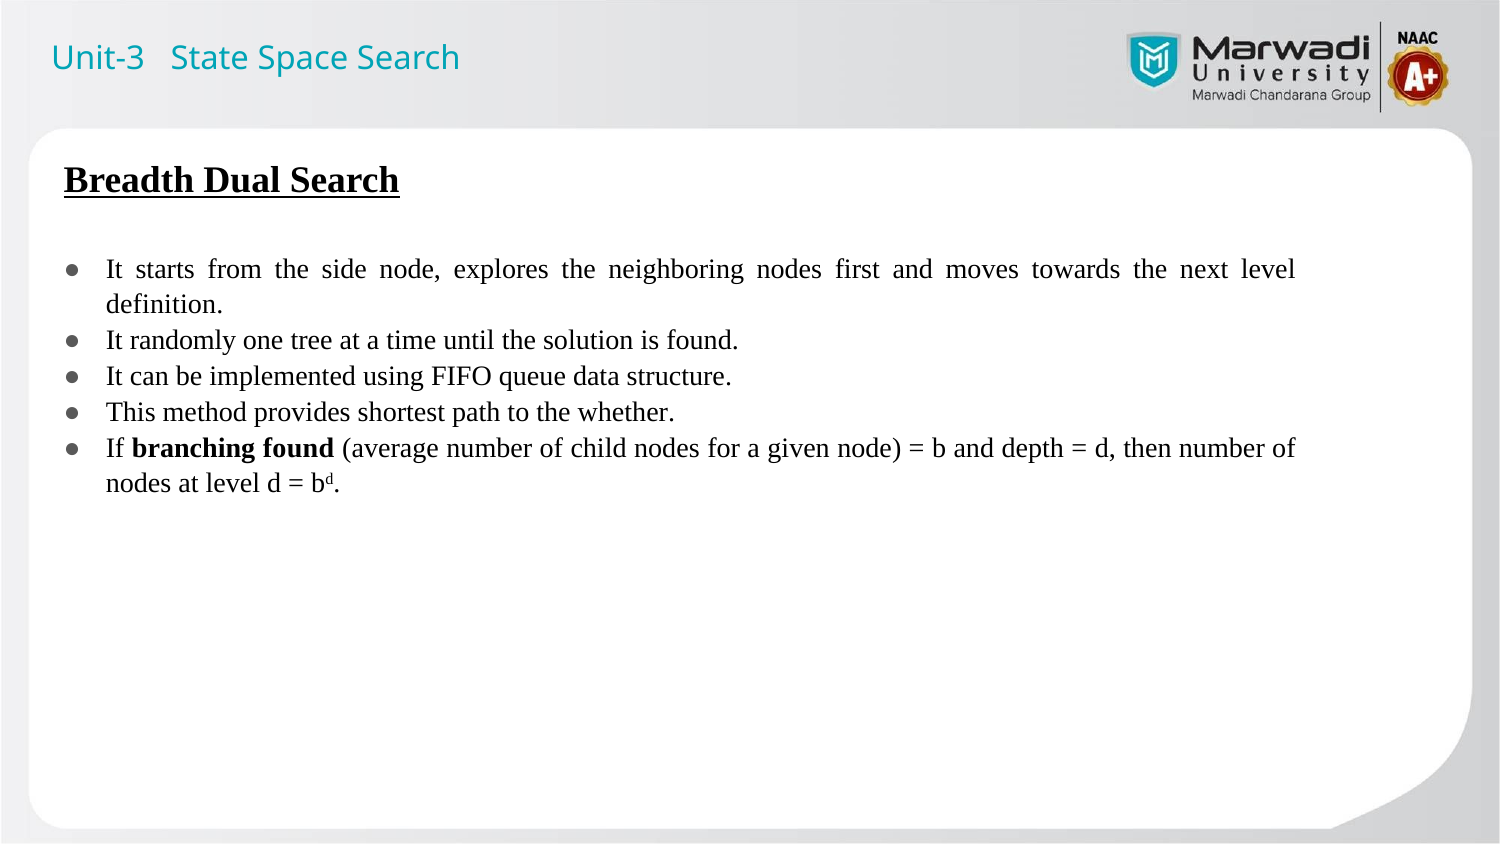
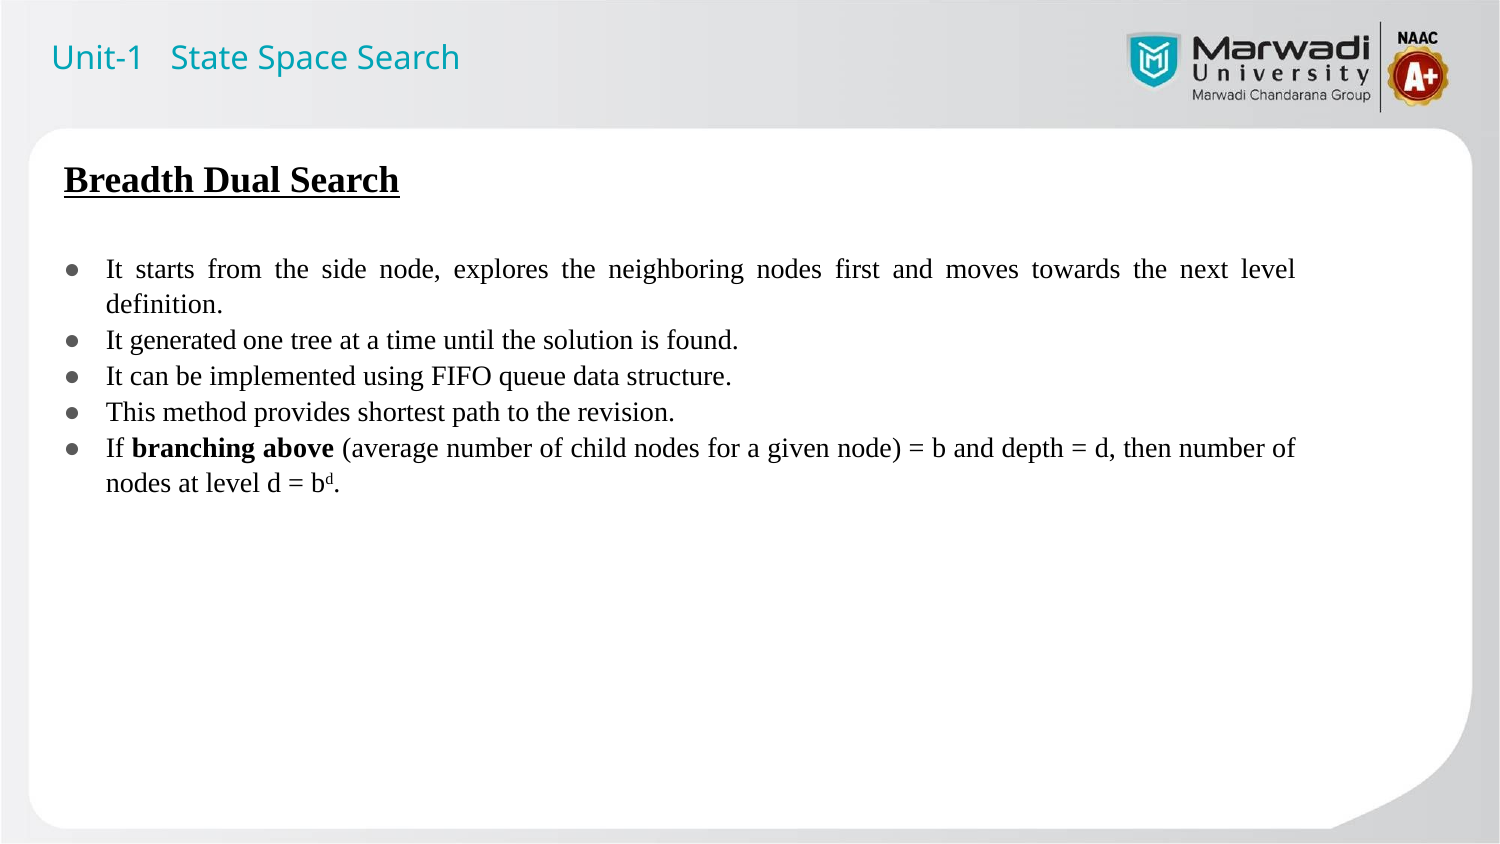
Unit-3: Unit-3 -> Unit-1 (98, 58)
randomly: randomly -> generated (183, 340)
whether: whether -> revision (626, 412)
branching found: found -> above (298, 448)
